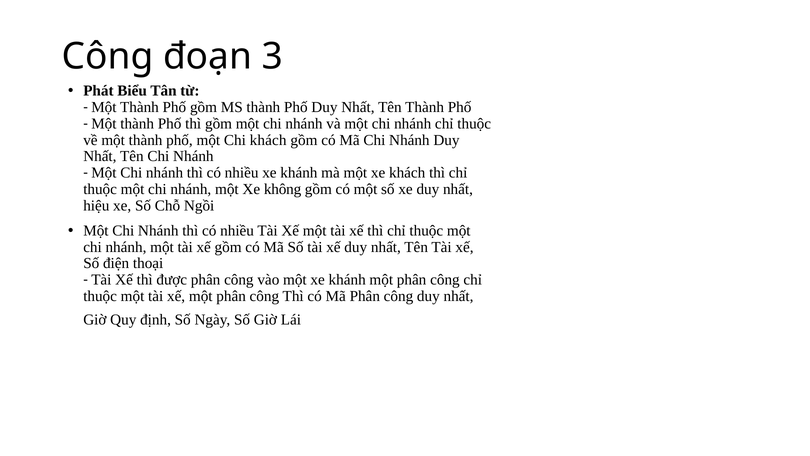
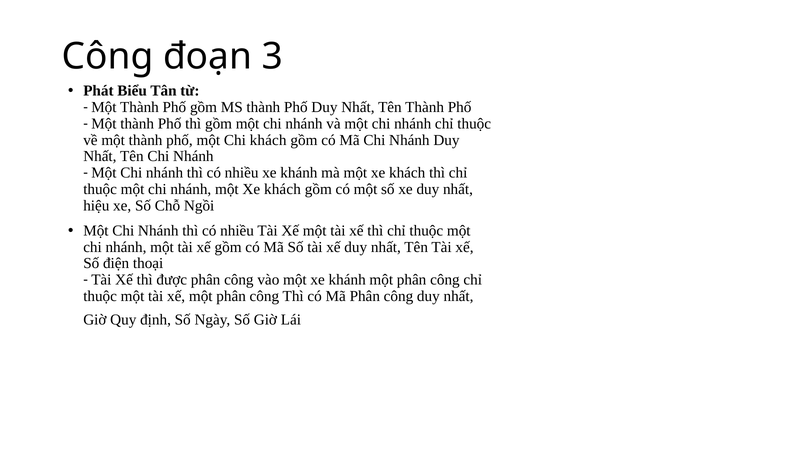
nhánh một Xe không: không -> khách (282, 189)
